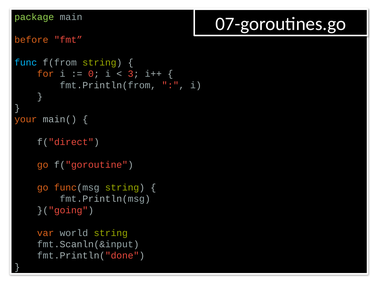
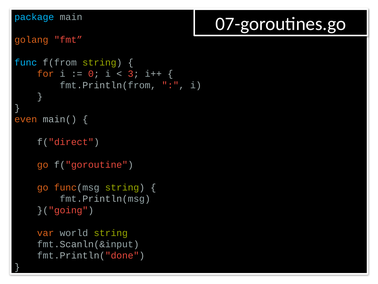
package colour: light green -> light blue (34, 17)
before: before -> golang (31, 40)
your: your -> even (26, 119)
